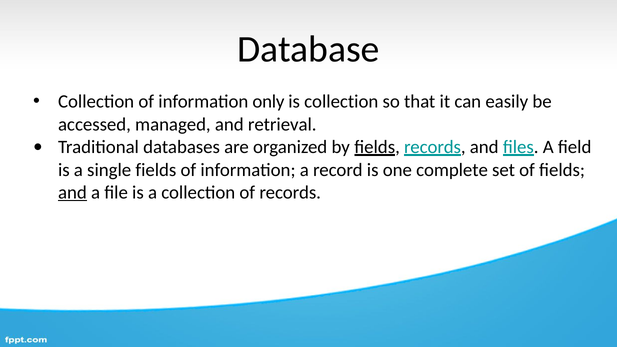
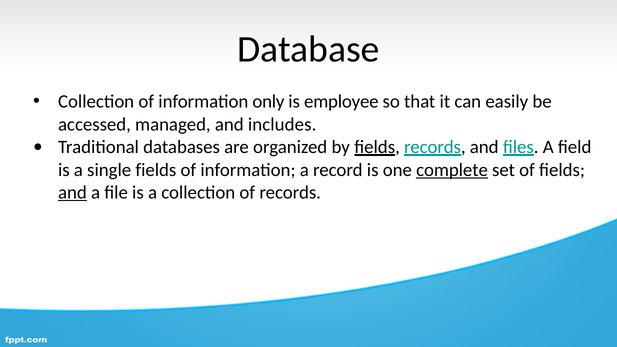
is collection: collection -> employee (341, 102)
retrieval: retrieval -> includes (282, 124)
complete underline: none -> present (452, 170)
